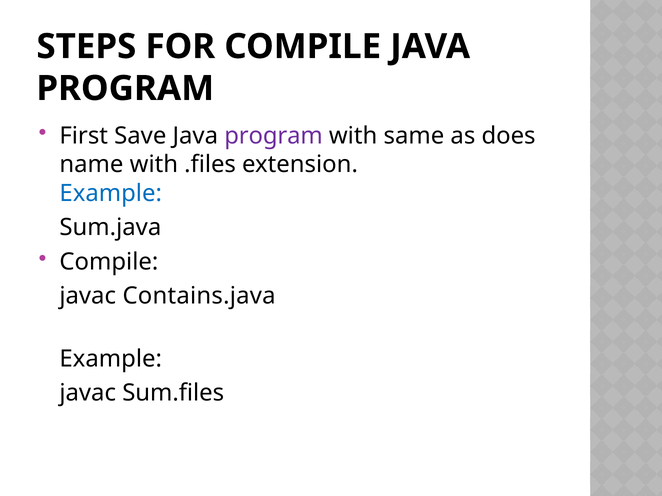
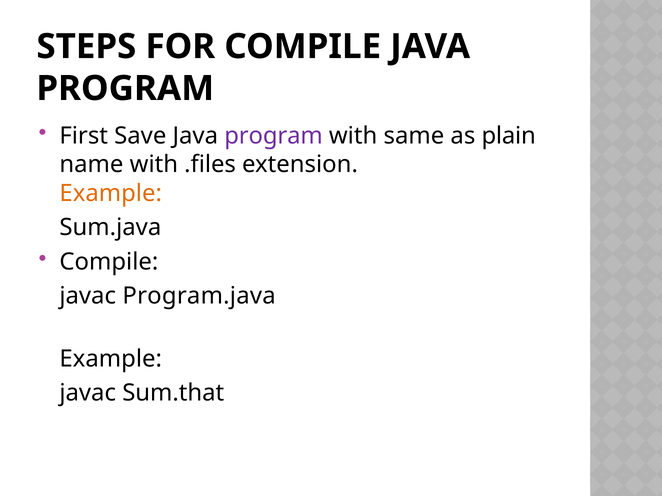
does: does -> plain (509, 136)
Example colour: blue -> orange (111, 193)
Contains.java: Contains.java -> Program.java (199, 296)
Sum.files: Sum.files -> Sum.that (173, 393)
